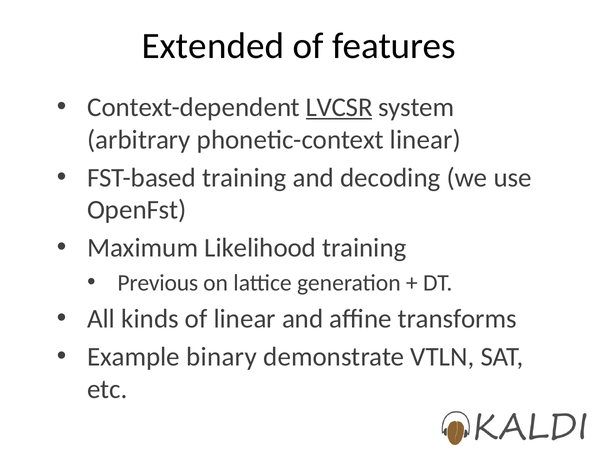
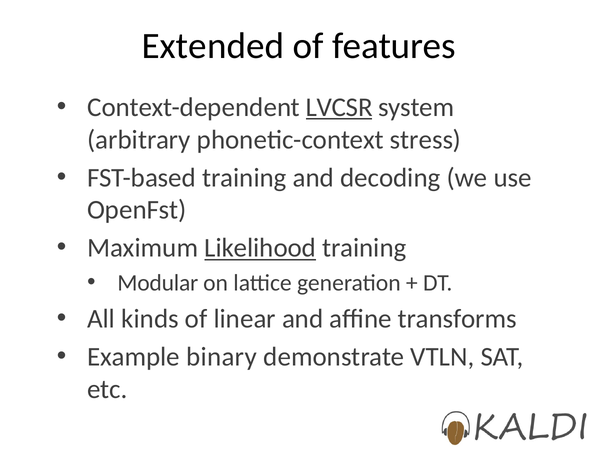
phonetic-context linear: linear -> stress (426, 140)
Likelihood underline: none -> present (260, 248)
Previous: Previous -> Modular (158, 283)
